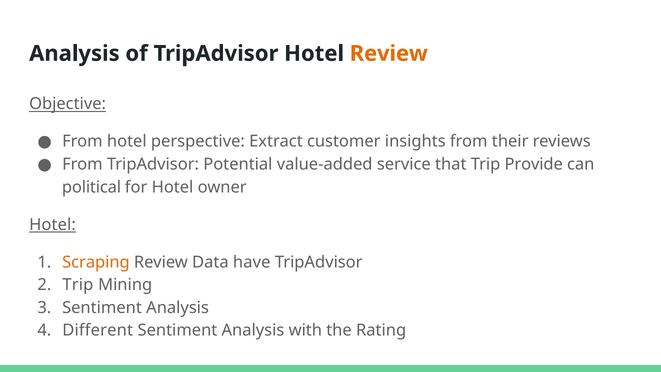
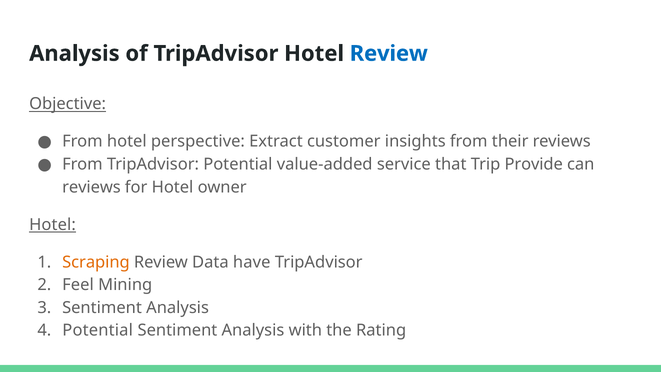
Review colour: orange -> blue (389, 54)
political: political -> reviews (91, 187)
Trip: Trip -> Feel (78, 285)
Different: Different -> Potential (98, 330)
